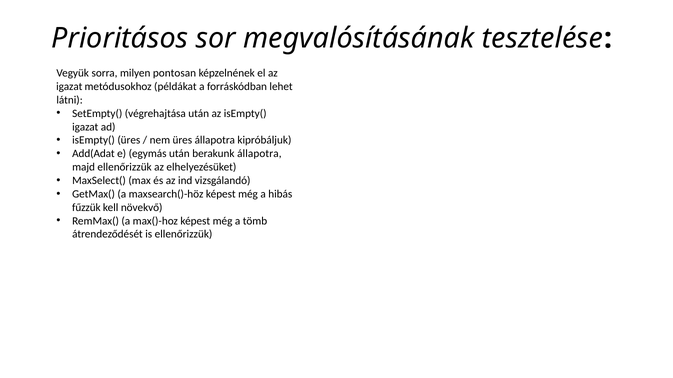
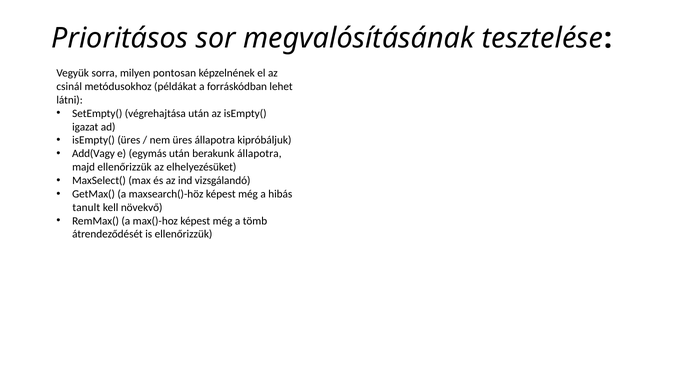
igazat: igazat -> csinál (69, 87)
Add(Adat: Add(Adat -> Add(Vagy (93, 154)
fűzzük: fűzzük -> tanult (86, 208)
